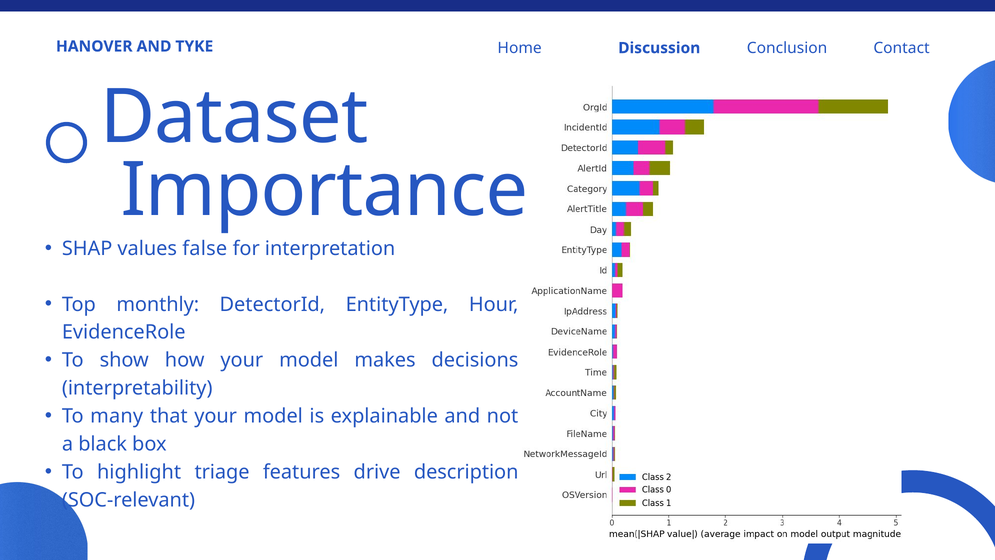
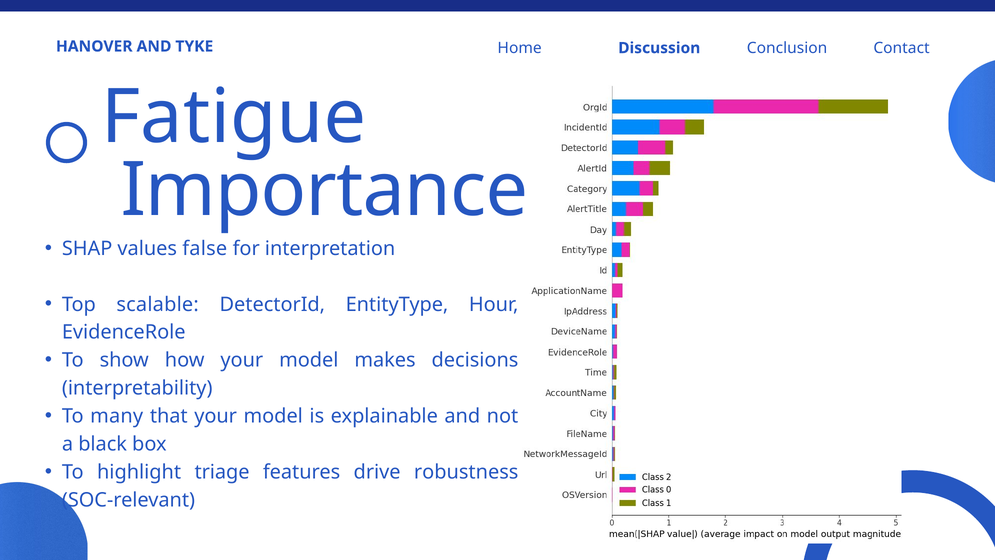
Dataset: Dataset -> Fatigue (234, 117)
monthly: monthly -> scalable (158, 304)
description: description -> robustness (466, 472)
